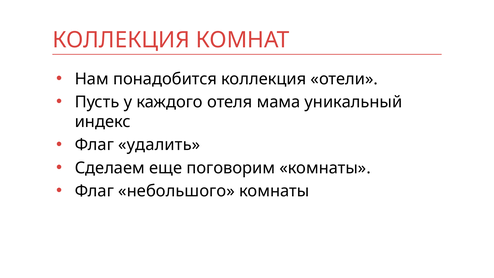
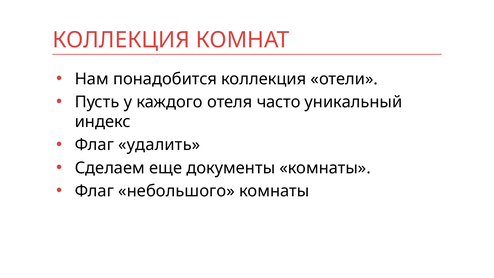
мама: мама -> часто (279, 102)
поговорим: поговорим -> документы (231, 168)
